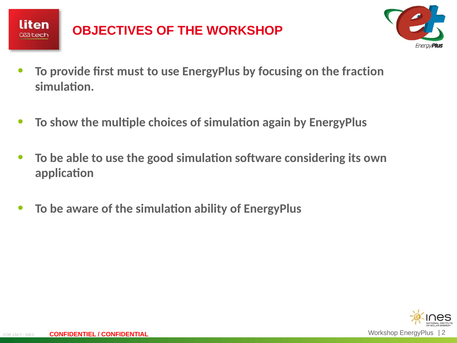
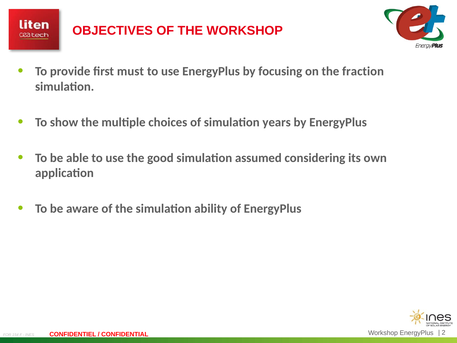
again: again -> years (277, 122)
software: software -> assumed (258, 158)
